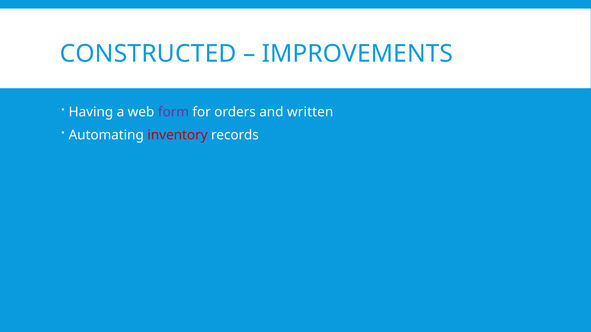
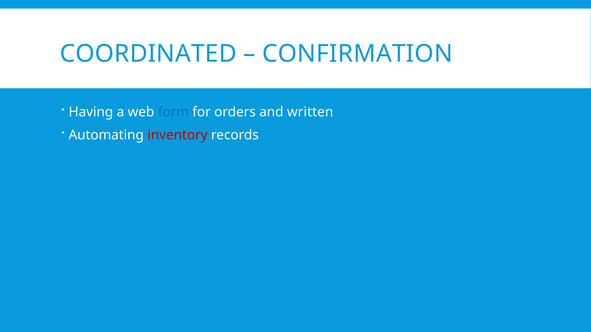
CONSTRUCTED: CONSTRUCTED -> COORDINATED (148, 54)
IMPROVEMENTS: IMPROVEMENTS -> CONFIRMATION (357, 54)
form colour: purple -> blue (173, 112)
